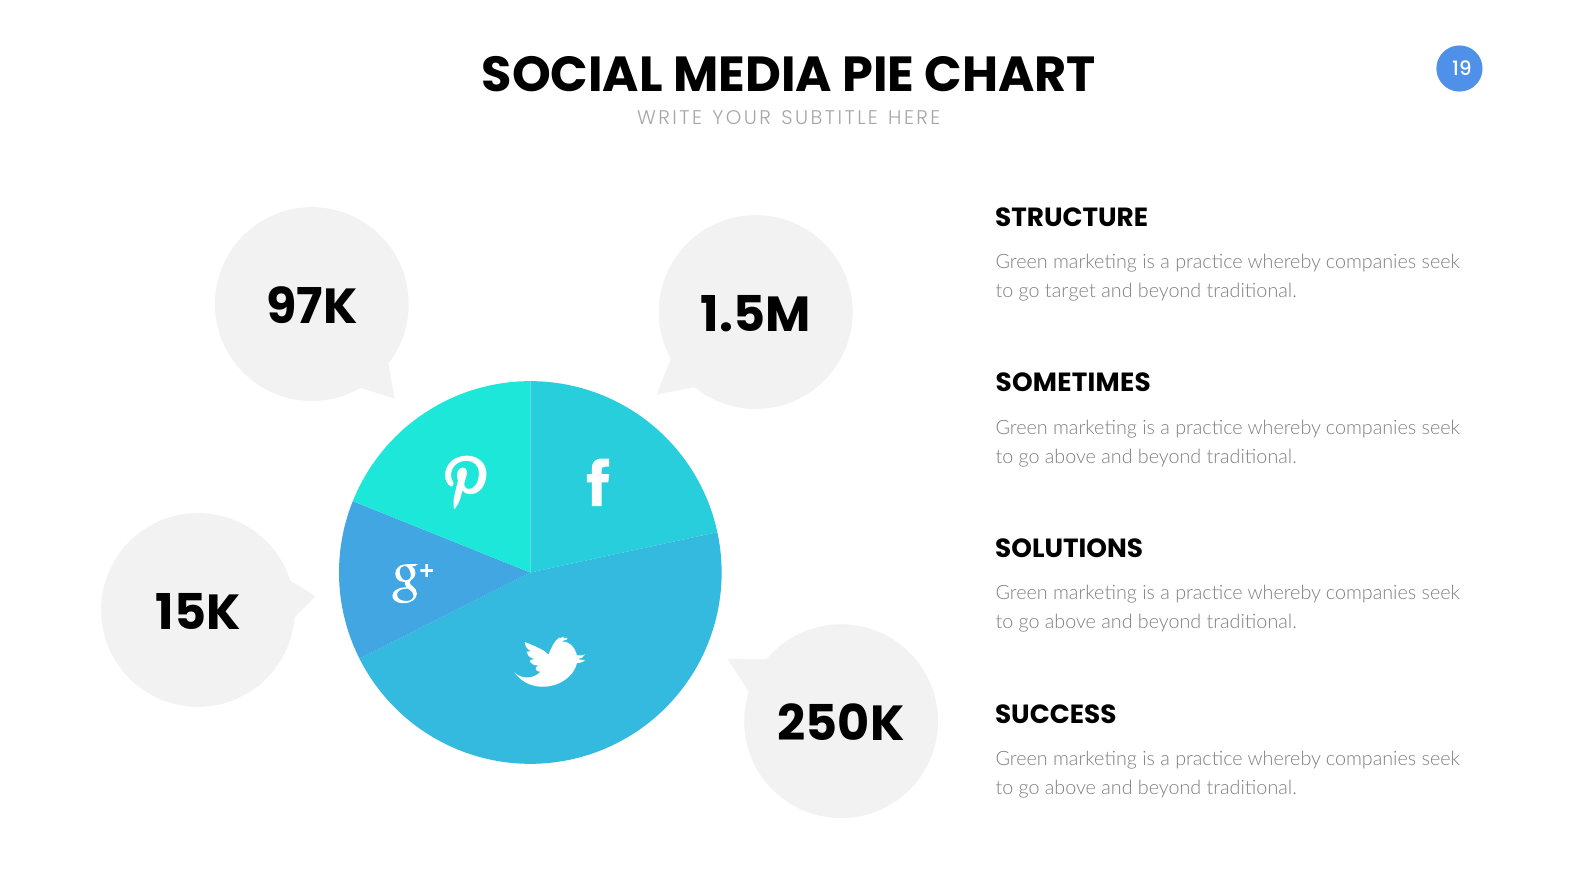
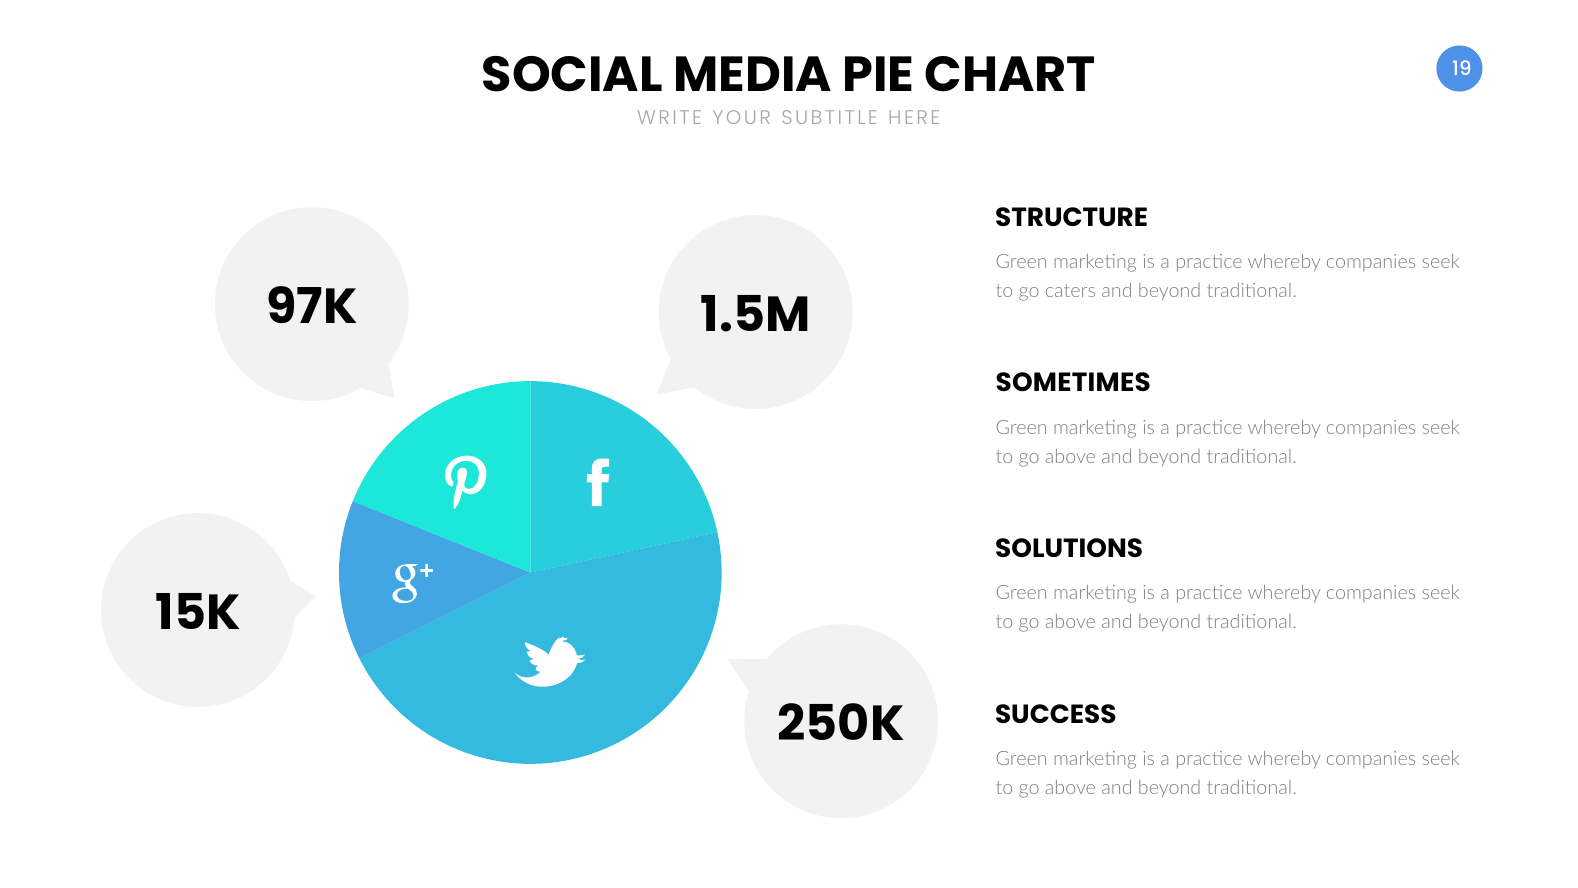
target: target -> caters (1070, 291)
